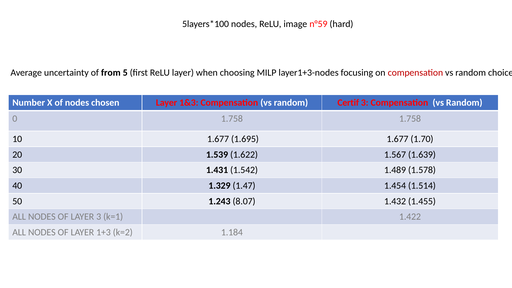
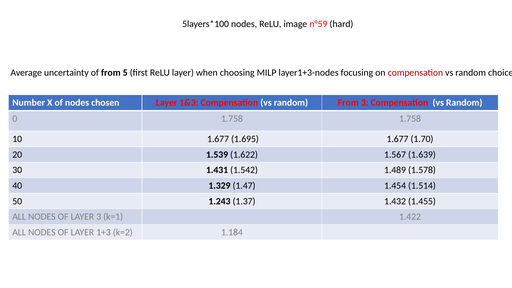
random Certif: Certif -> From (348, 103)
8.07: 8.07 -> 1.37 (244, 201)
